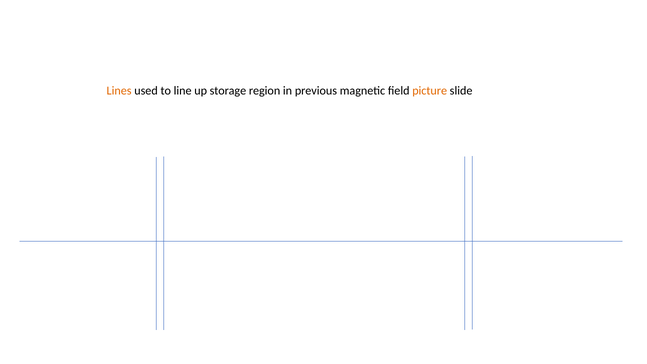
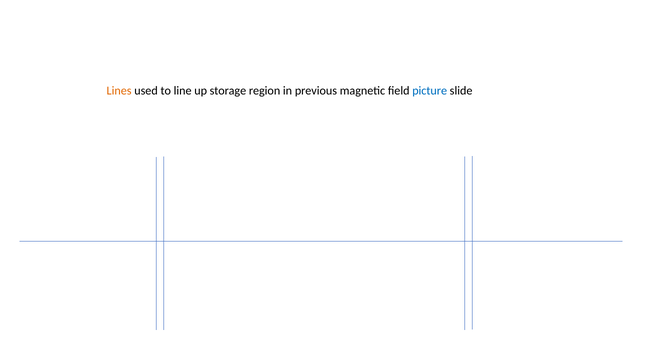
picture colour: orange -> blue (430, 91)
